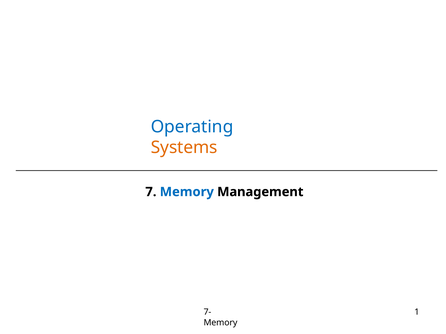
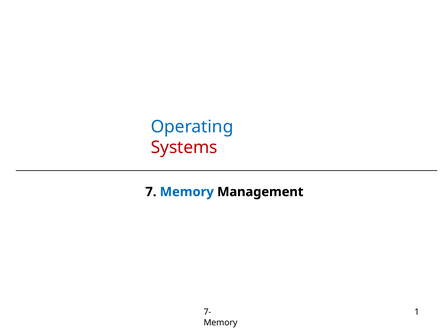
Systems colour: orange -> red (184, 148)
